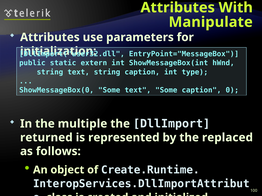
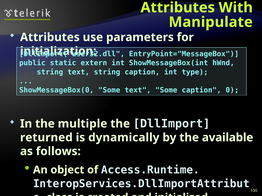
represented: represented -> dynamically (124, 138)
replaced: replaced -> available (228, 138)
Create.Runtime: Create.Runtime -> Access.Runtime (150, 170)
